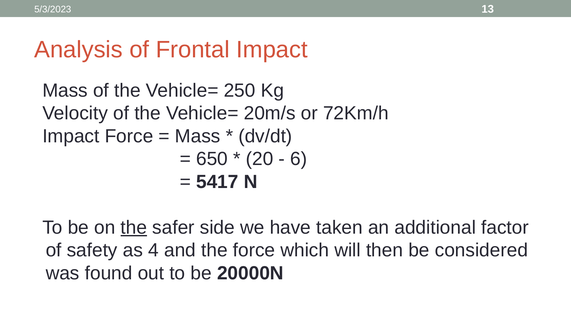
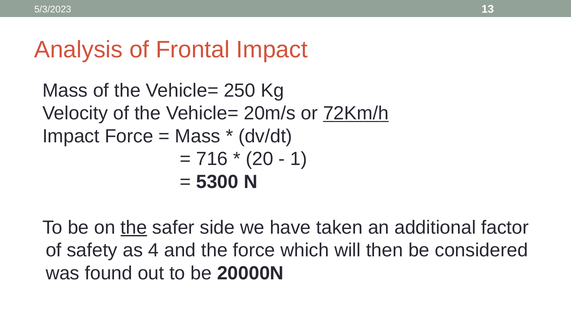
72Km/h underline: none -> present (356, 113)
650: 650 -> 716 (212, 159)
6: 6 -> 1 (299, 159)
5417: 5417 -> 5300 (217, 182)
